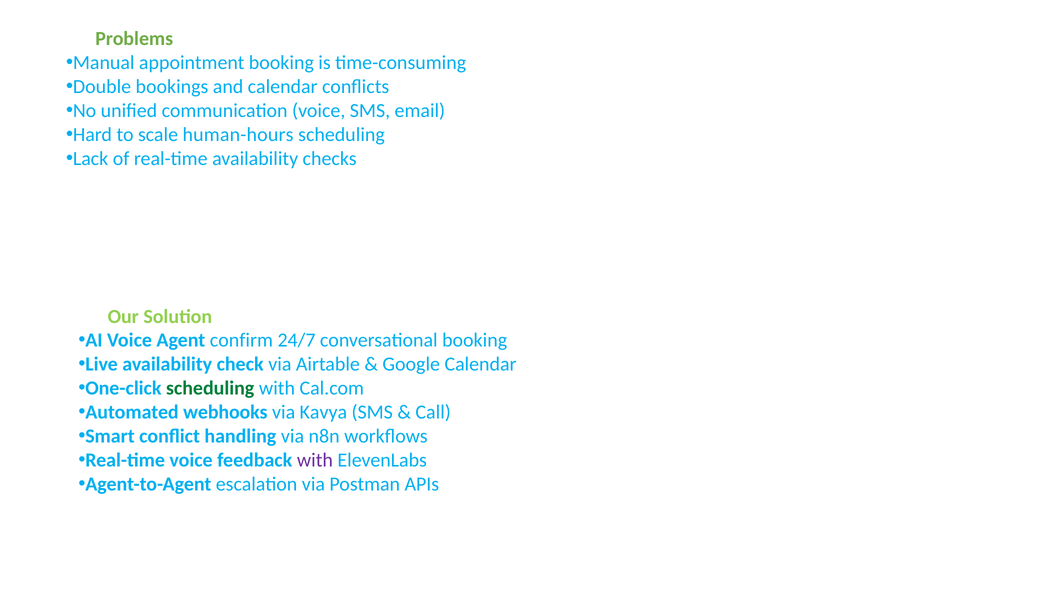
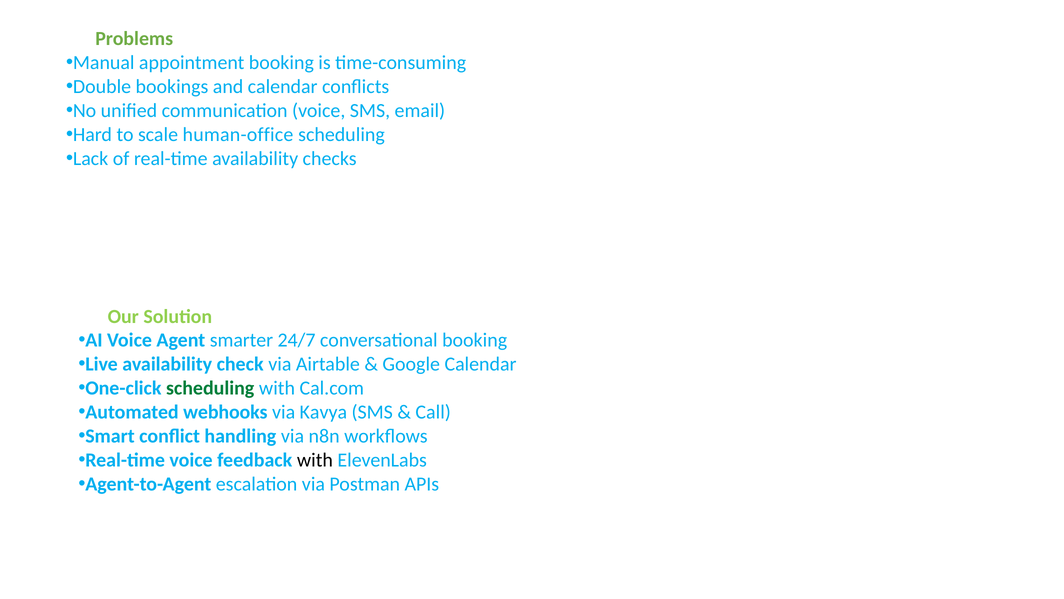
human-hours: human-hours -> human-office (238, 135)
confirm: confirm -> smarter (241, 340)
with colour: purple -> black (315, 460)
